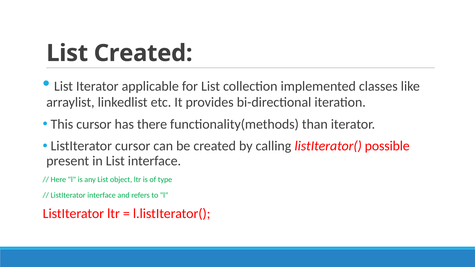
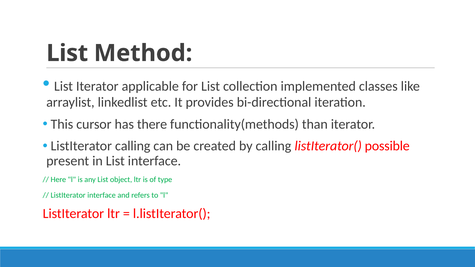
List Created: Created -> Method (143, 53)
ListIterator cursor: cursor -> calling (133, 146)
